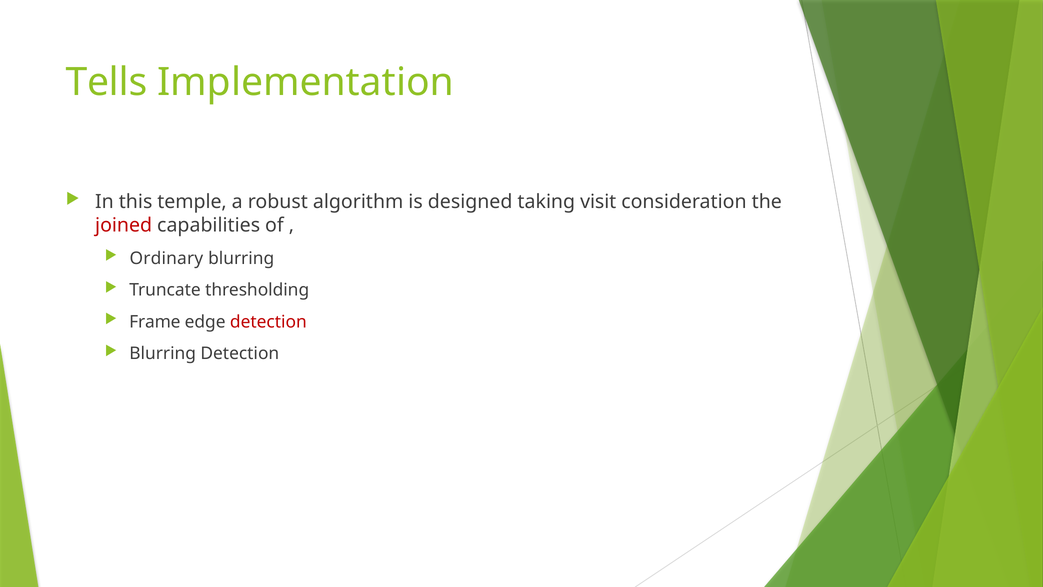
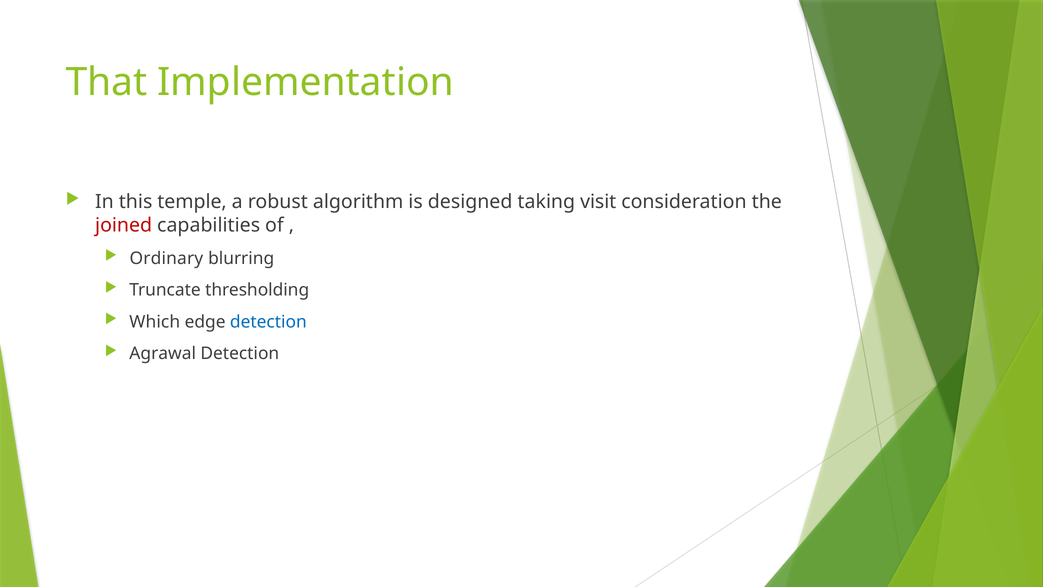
Tells: Tells -> That (106, 82)
Frame: Frame -> Which (155, 322)
detection colour: red -> blue (268, 322)
Blurring: Blurring -> Agrawal (163, 353)
